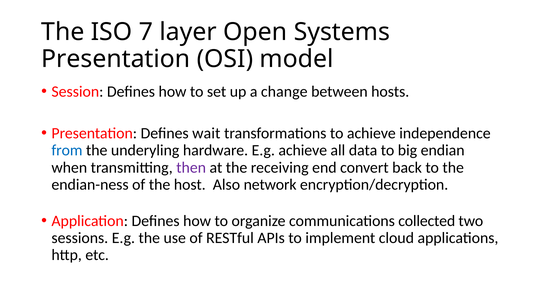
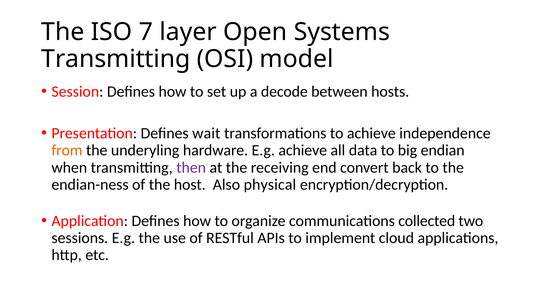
Presentation: Presentation -> Transmitting (116, 59)
change: change -> decode (284, 92)
from colour: blue -> orange (67, 150)
network: network -> physical (270, 184)
